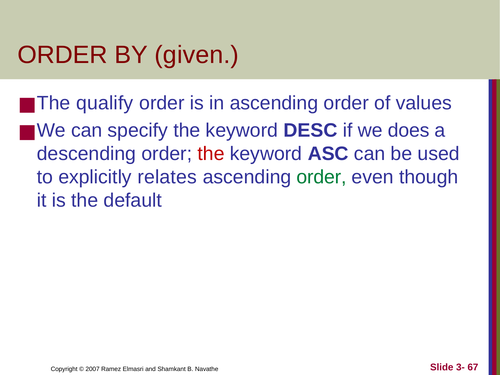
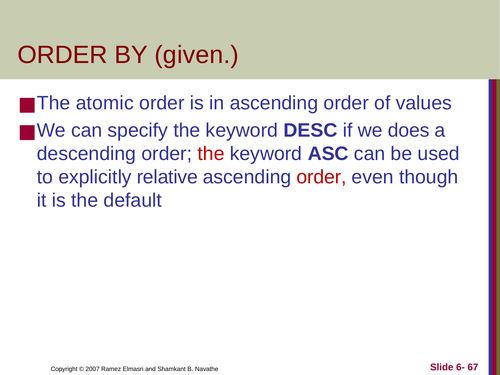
qualify: qualify -> atomic (105, 103)
relates: relates -> relative (167, 177)
order colour: green -> red (322, 177)
3-: 3- -> 6- (460, 367)
